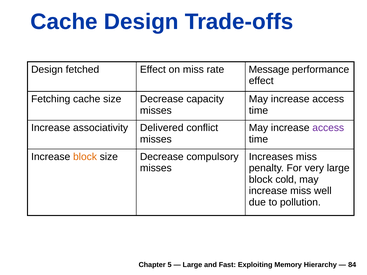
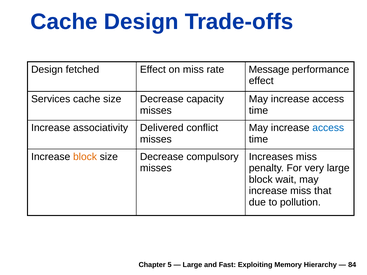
Fetching: Fetching -> Services (51, 99)
access colour: purple -> blue (328, 128)
cold: cold -> wait (286, 180)
well: well -> that (323, 191)
